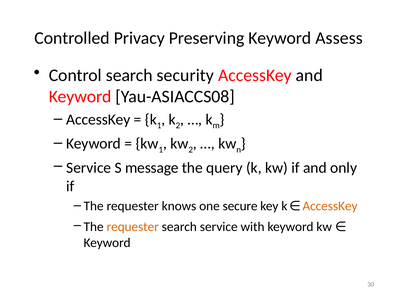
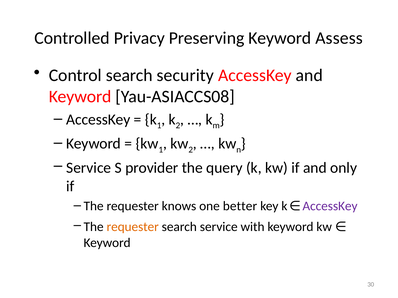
message: message -> provider (152, 168)
secure: secure -> better (240, 206)
AccessKey colour: orange -> purple (330, 206)
